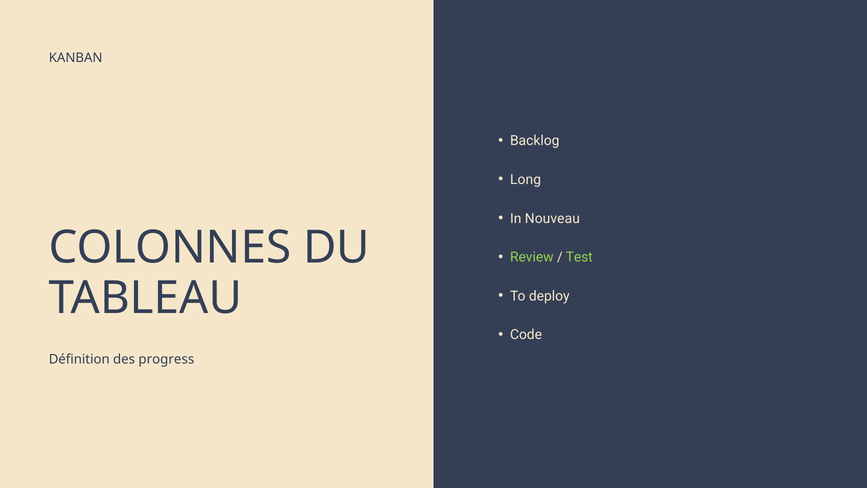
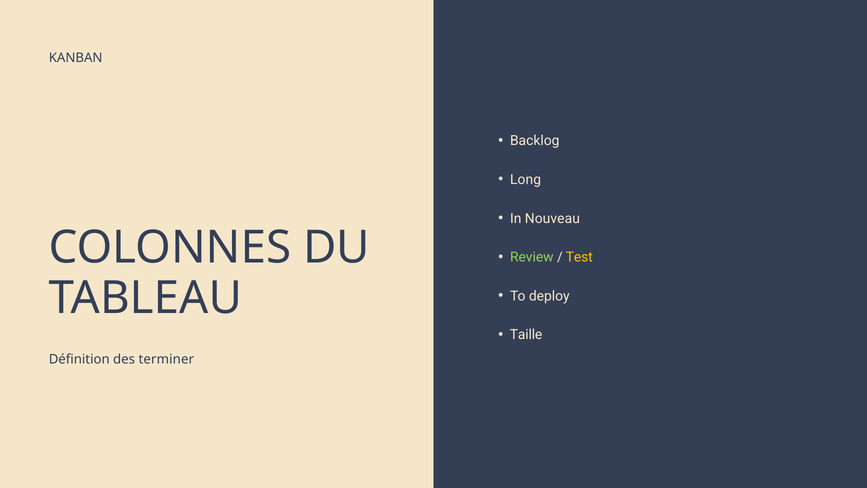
Test colour: light green -> yellow (579, 257)
Code: Code -> Taille (526, 335)
progress: progress -> terminer (166, 359)
